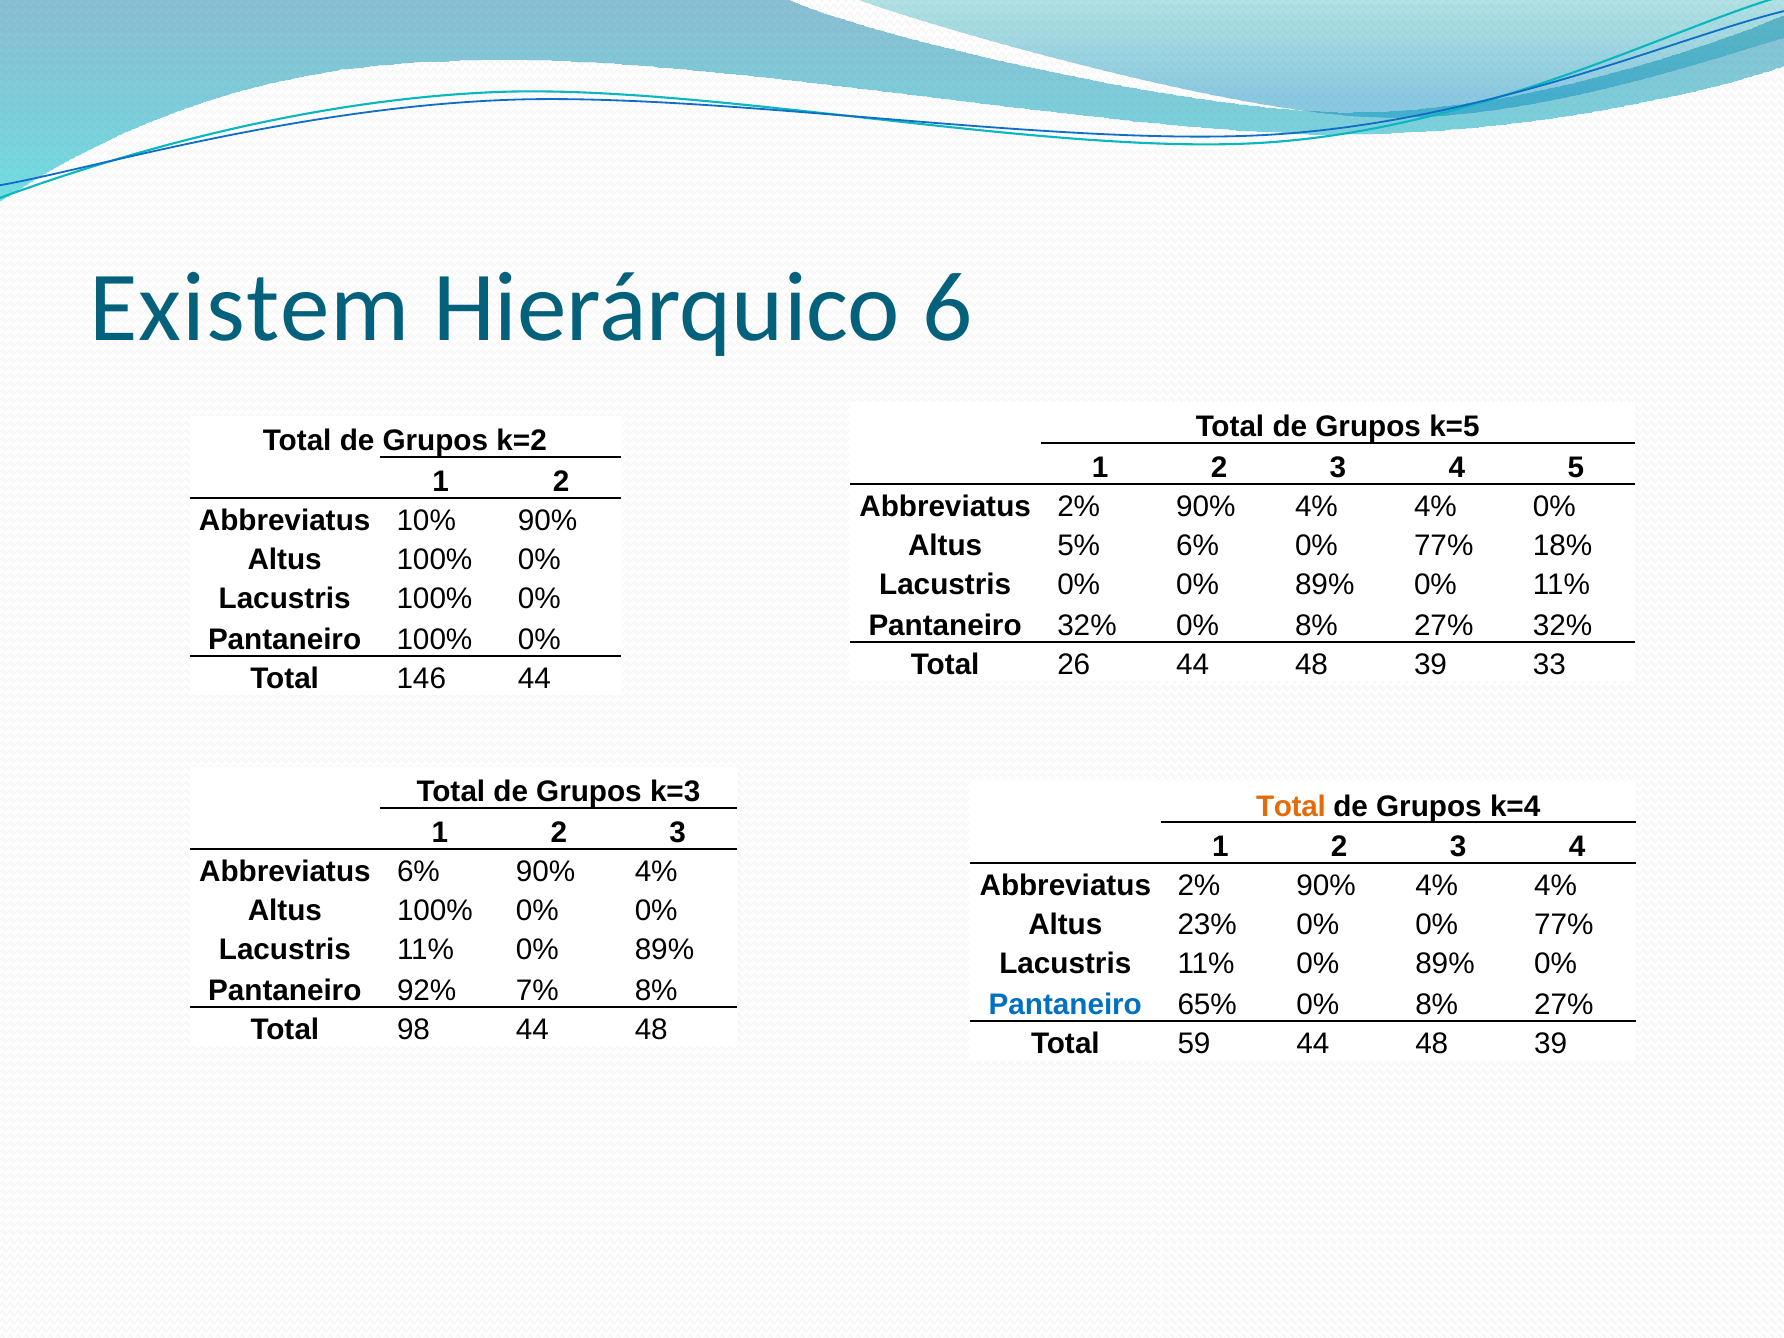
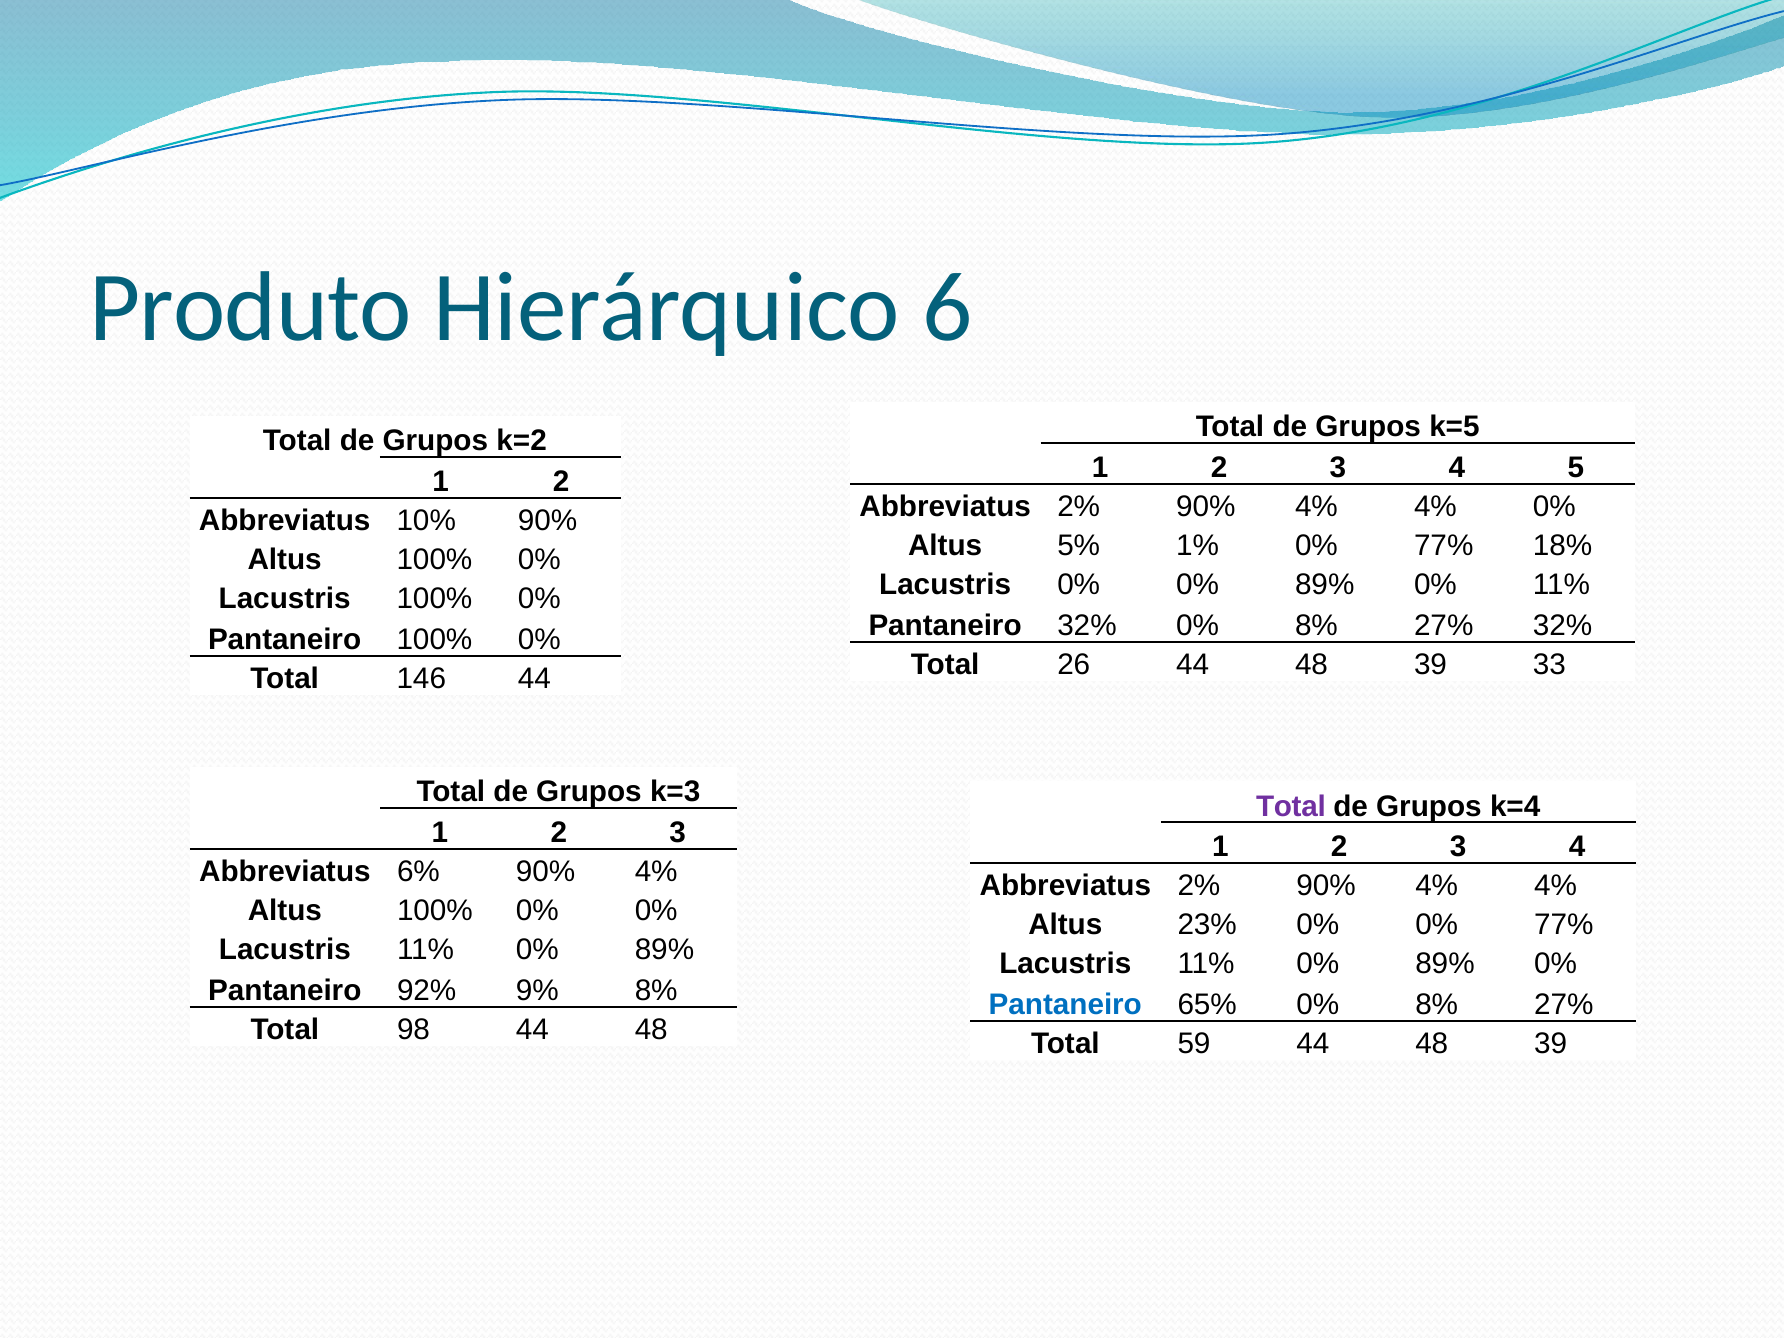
Existem: Existem -> Produto (251, 308)
5% 6%: 6% -> 1% (1198, 546)
Total colour: orange -> purple (1291, 806)
7%: 7% -> 9% (537, 991)
